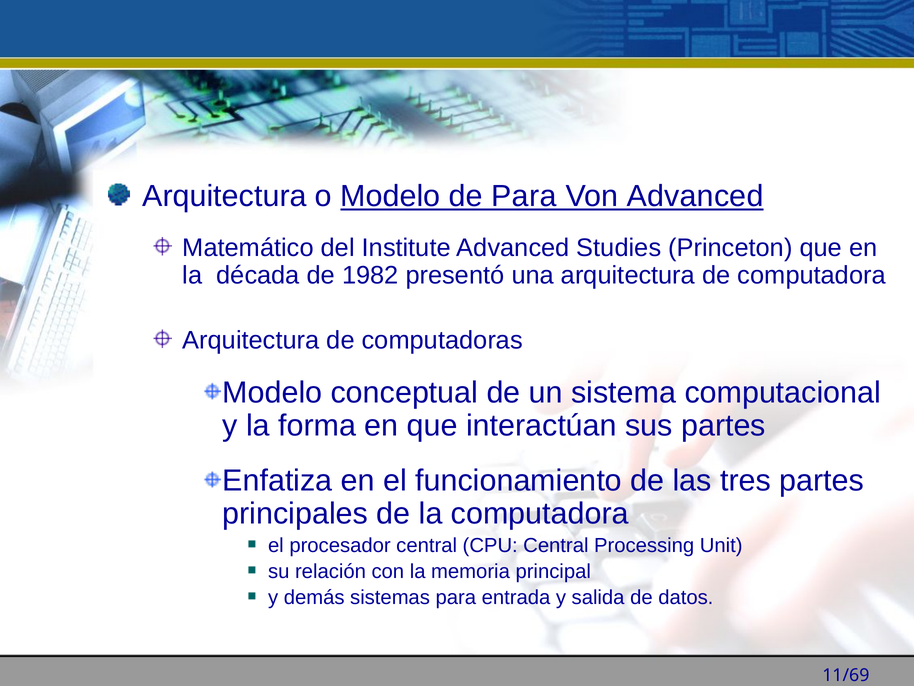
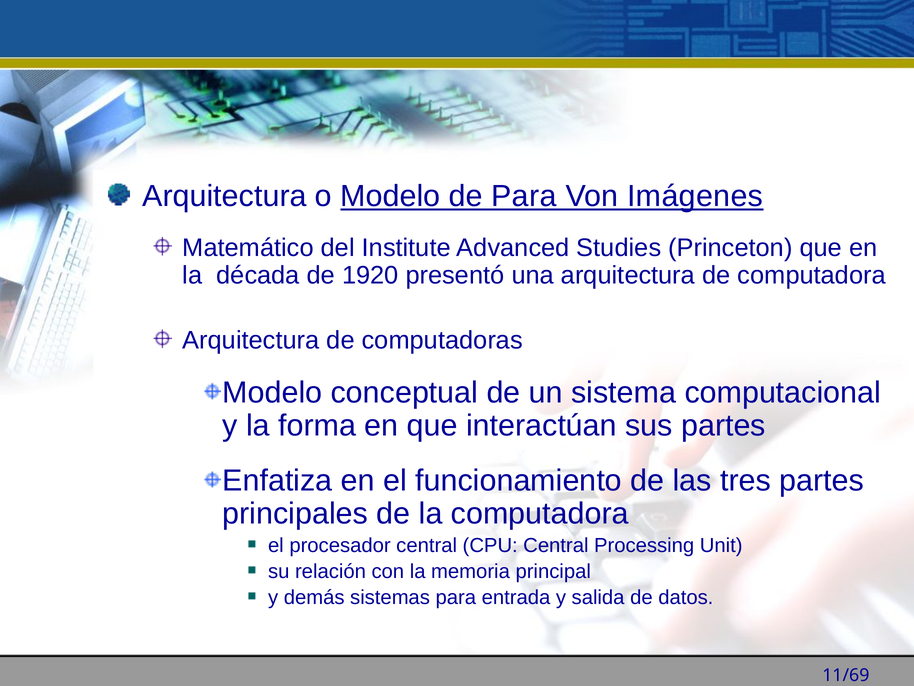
Von Advanced: Advanced -> Imágenes (695, 196)
1982: 1982 -> 1920 (370, 275)
